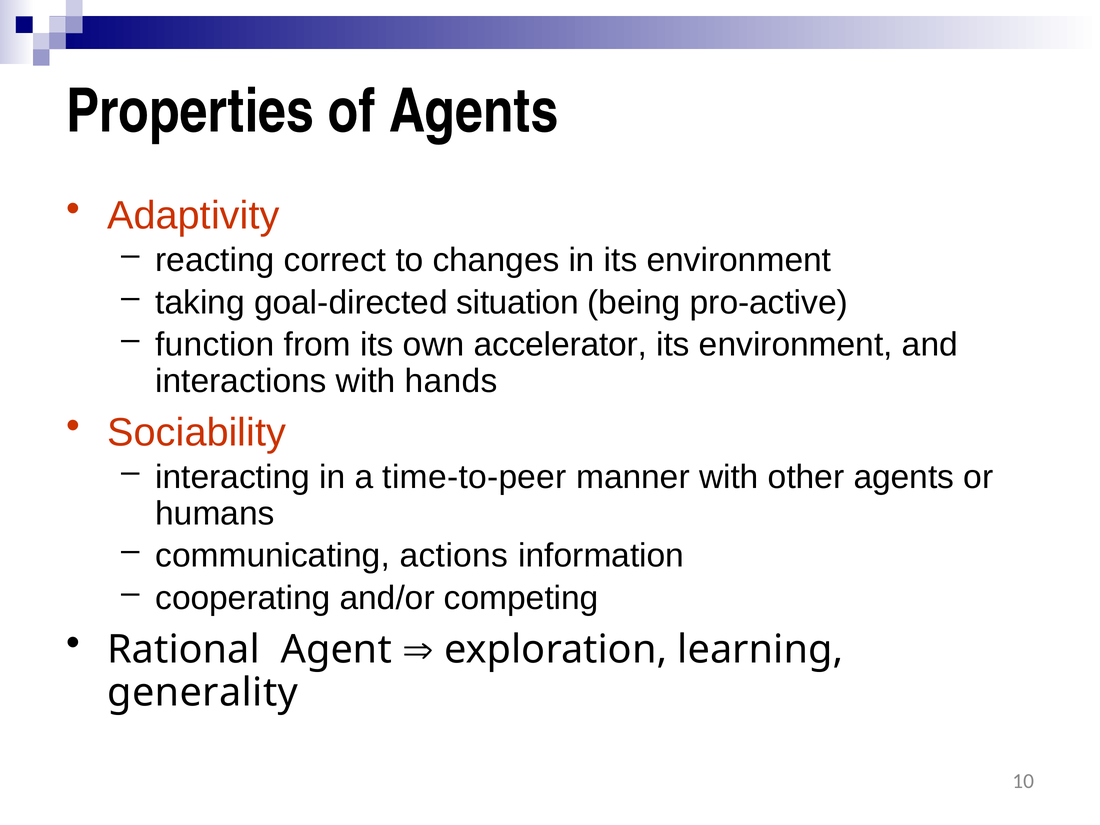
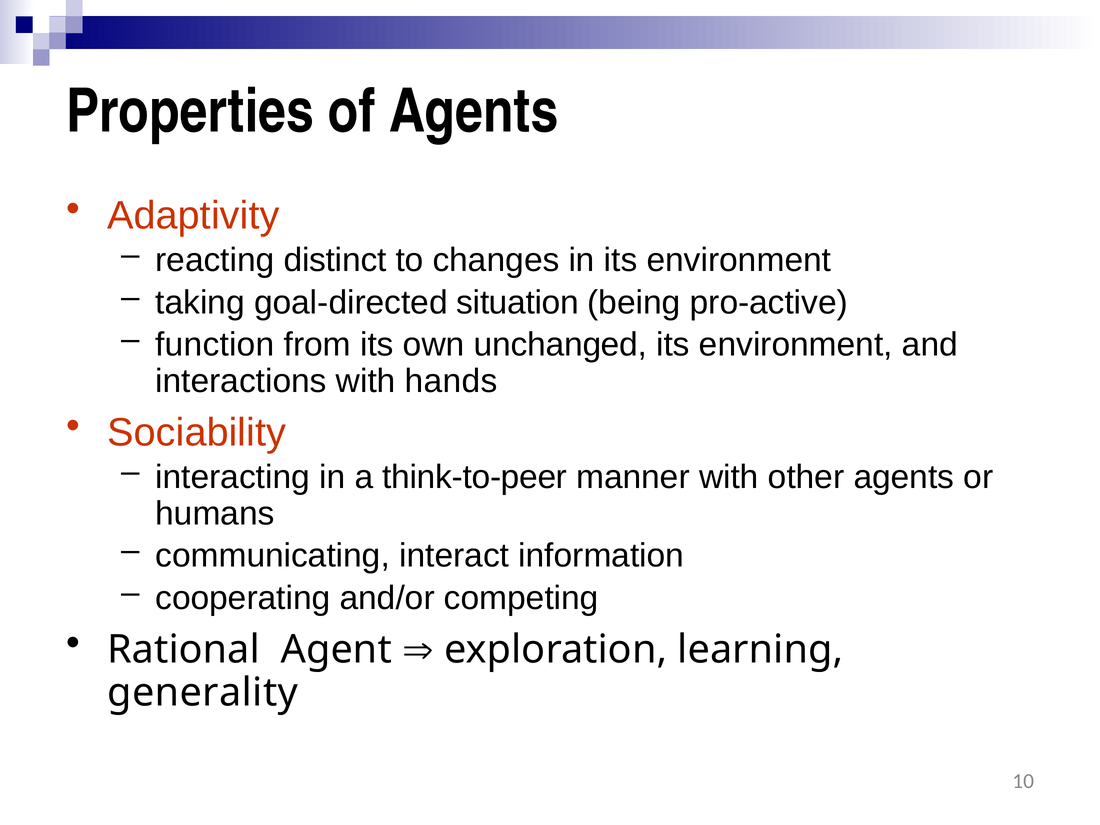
correct: correct -> distinct (335, 260)
accelerator: accelerator -> unchanged (560, 345)
time-to-peer: time-to-peer -> think-to-peer (475, 477)
actions: actions -> interact (454, 556)
